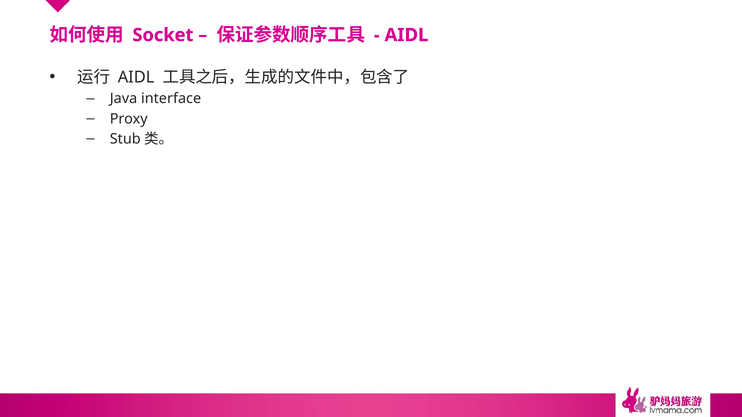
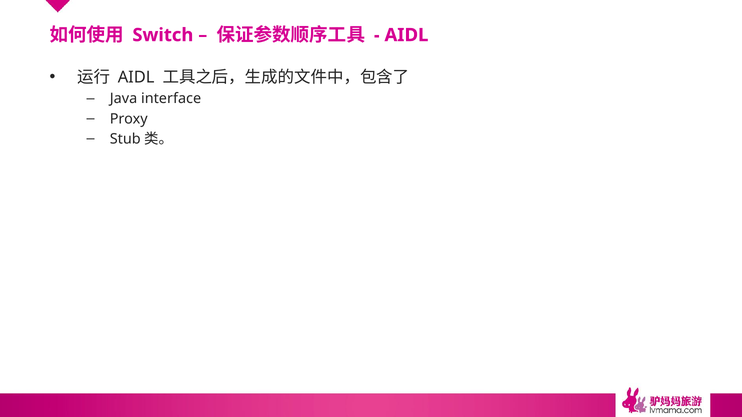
Socket: Socket -> Switch (163, 35)
